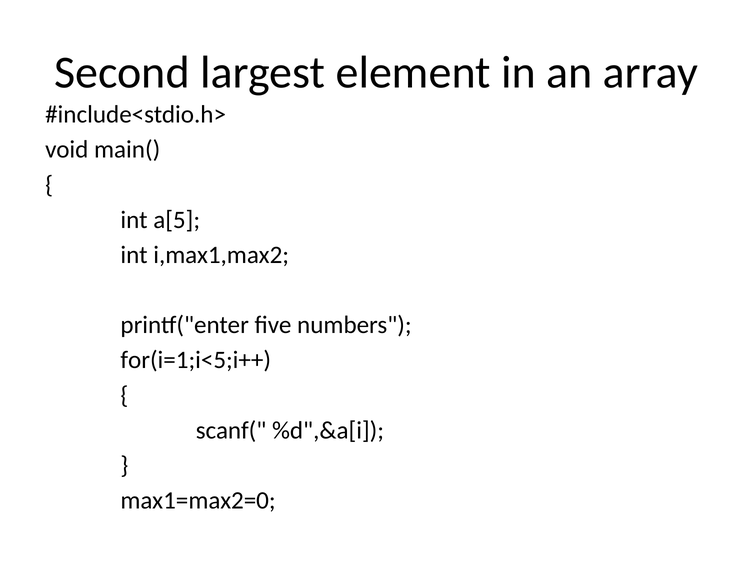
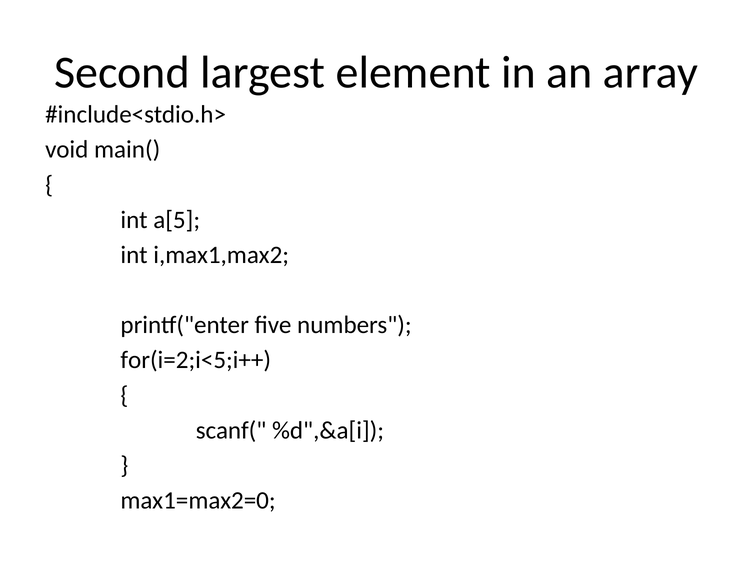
for(i=1;i<5;i++: for(i=1;i<5;i++ -> for(i=2;i<5;i++ (196, 361)
